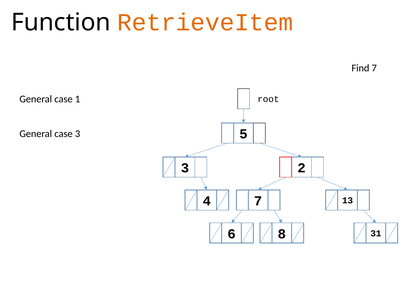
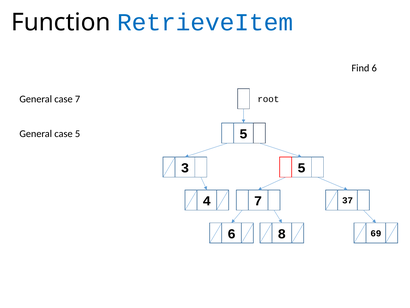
RetrieveItem colour: orange -> blue (205, 22)
Find 7: 7 -> 6 (374, 68)
case 1: 1 -> 7 (78, 99)
case 3: 3 -> 5 (78, 133)
3 2: 2 -> 5 (302, 168)
13: 13 -> 37 (348, 200)
31: 31 -> 69 (376, 233)
